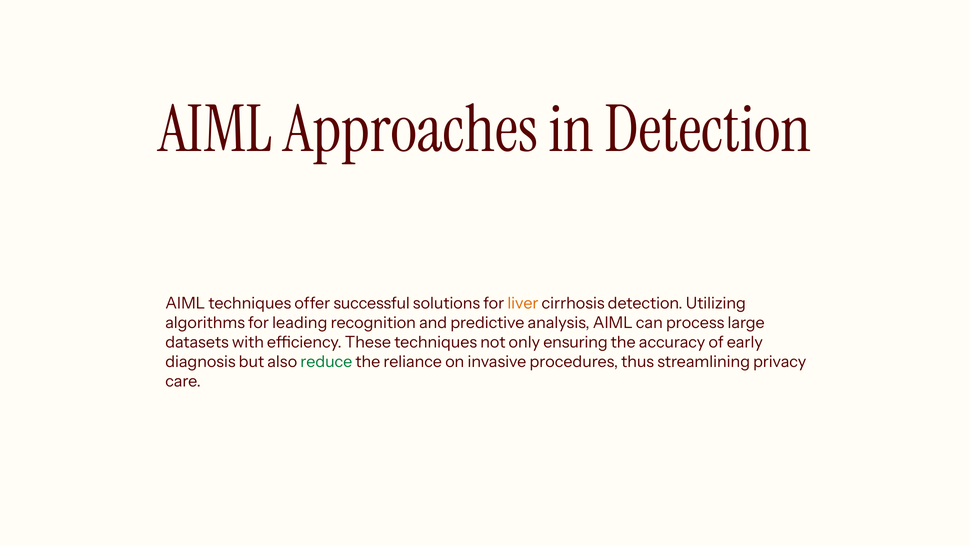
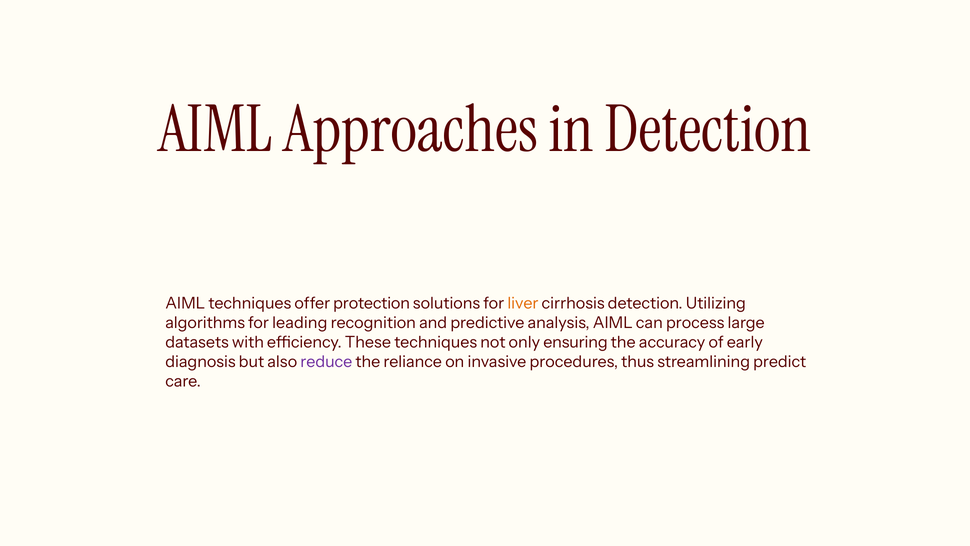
successful: successful -> protection (372, 303)
reduce colour: green -> purple (326, 362)
privacy: privacy -> predict (780, 362)
